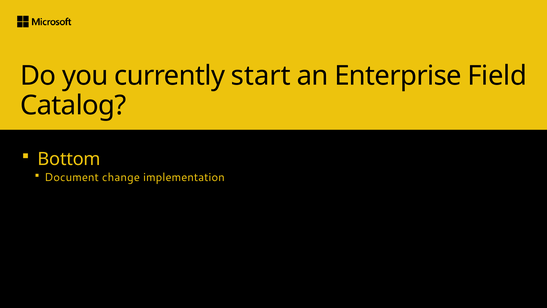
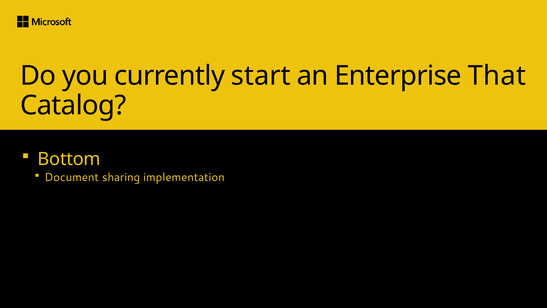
Field: Field -> That (497, 76)
change: change -> sharing (121, 177)
